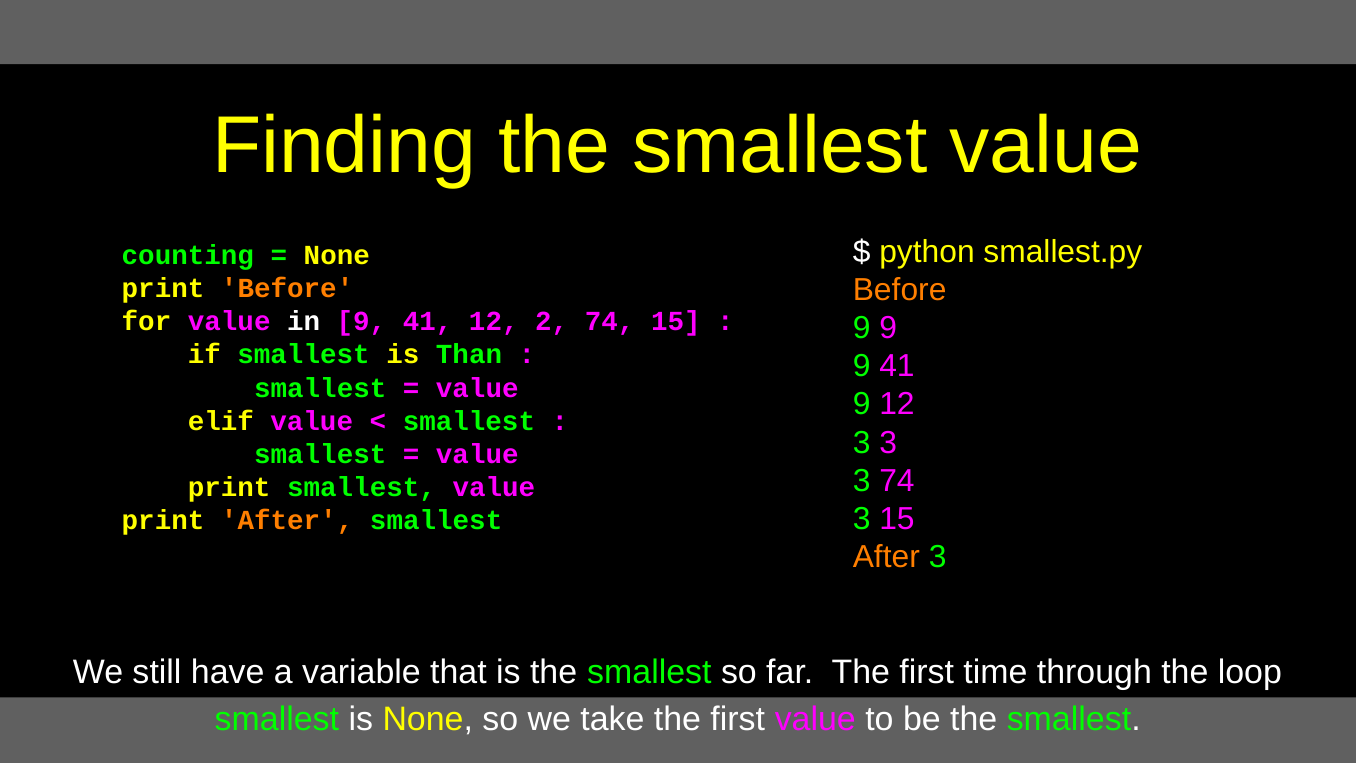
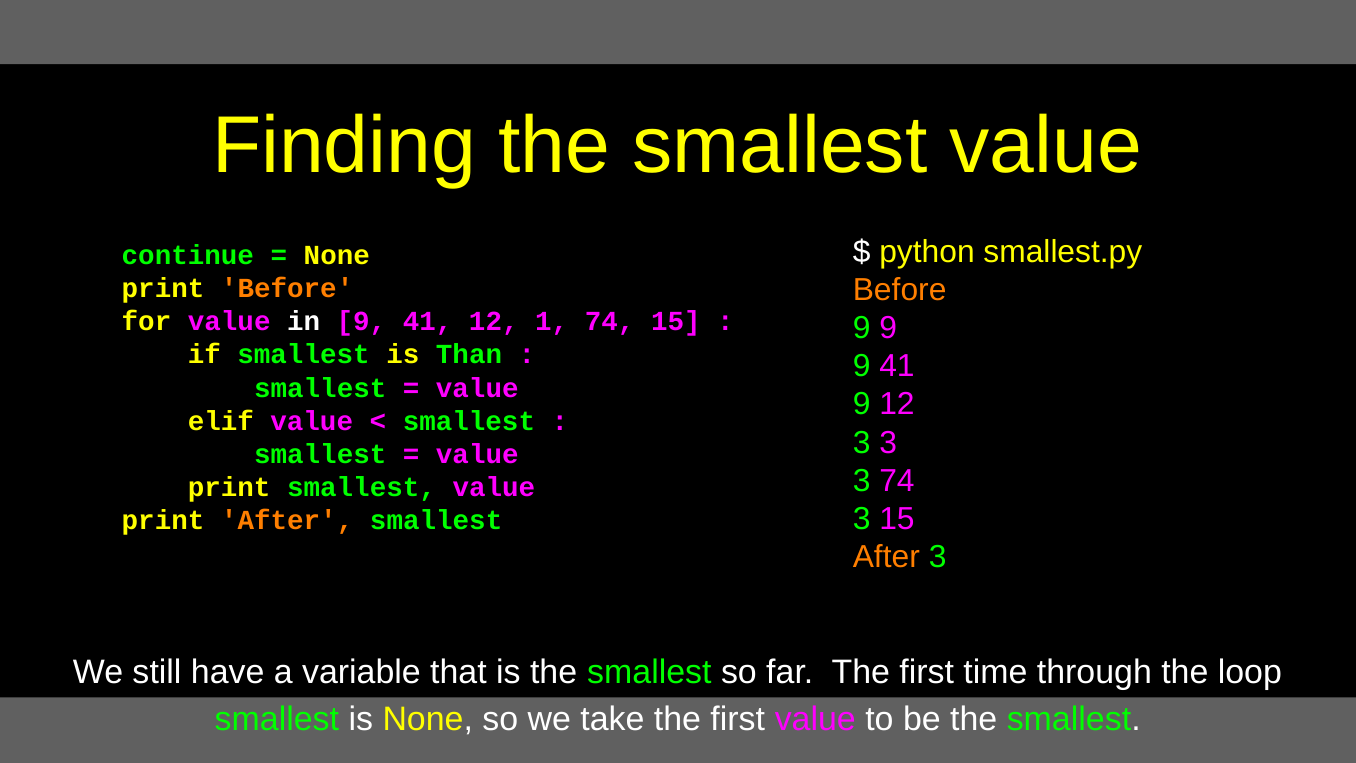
counting: counting -> continue (188, 256)
2: 2 -> 1 (552, 322)
